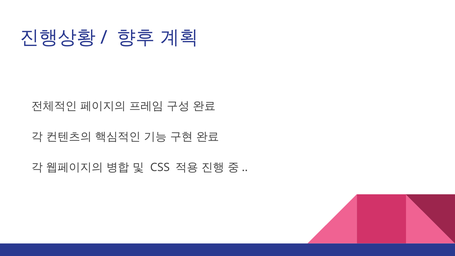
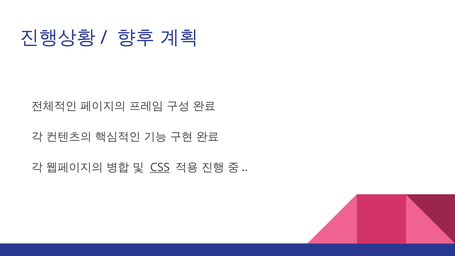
CSS underline: none -> present (160, 167)
